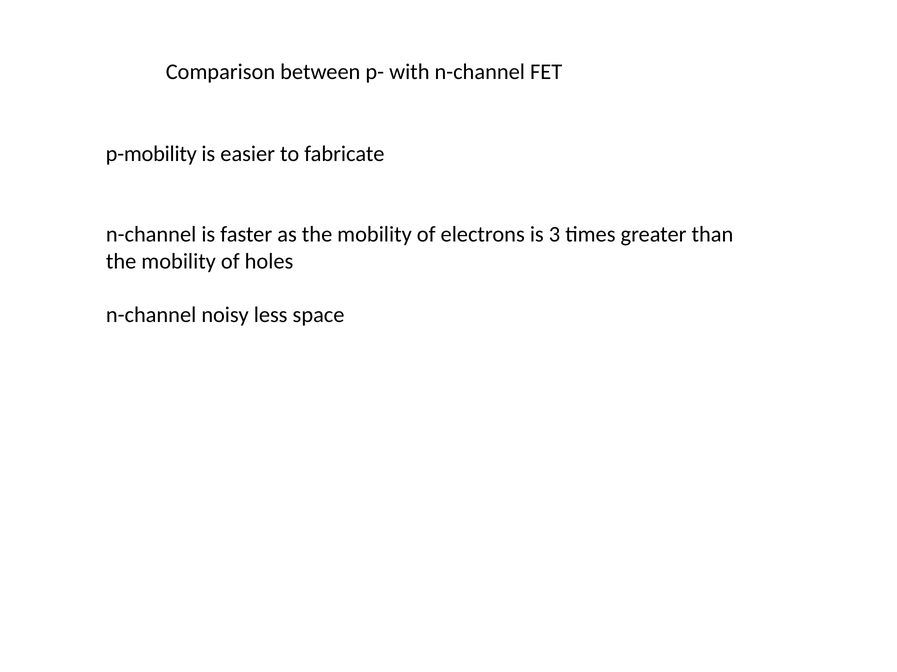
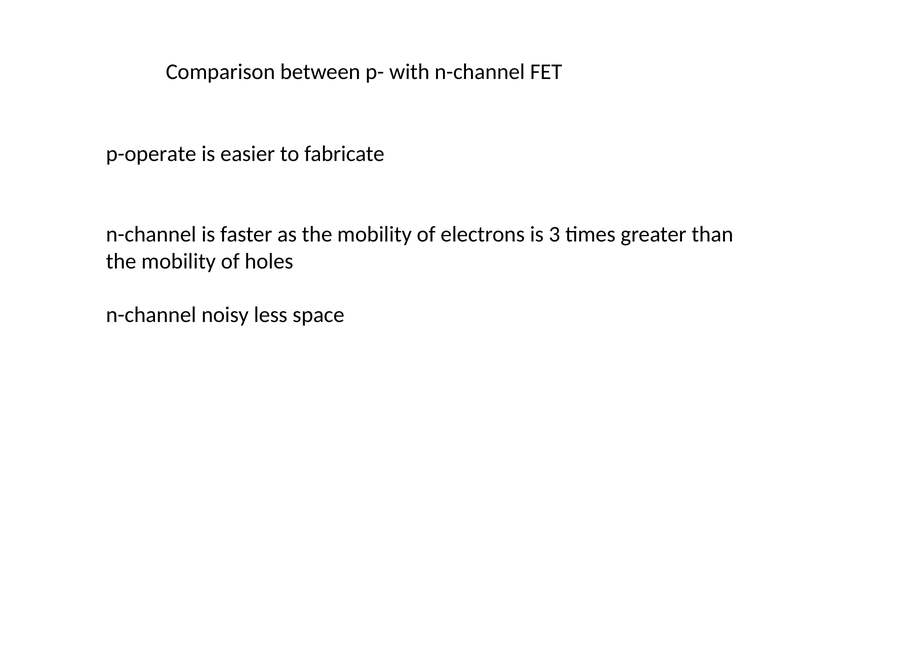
p-mobility: p-mobility -> p-operate (151, 154)
